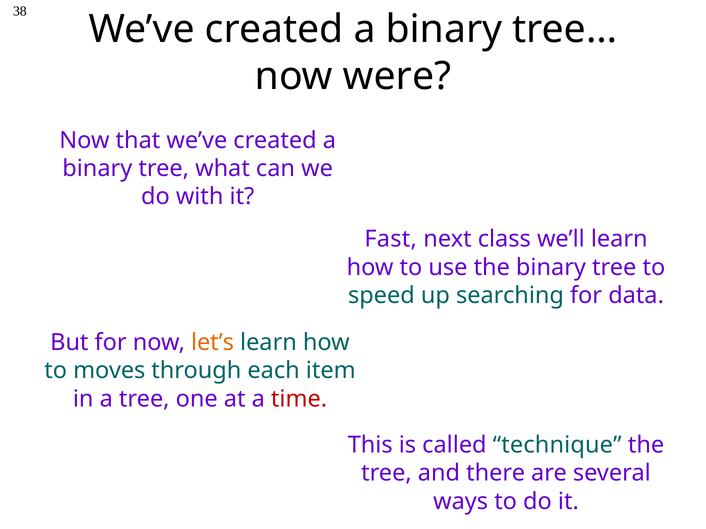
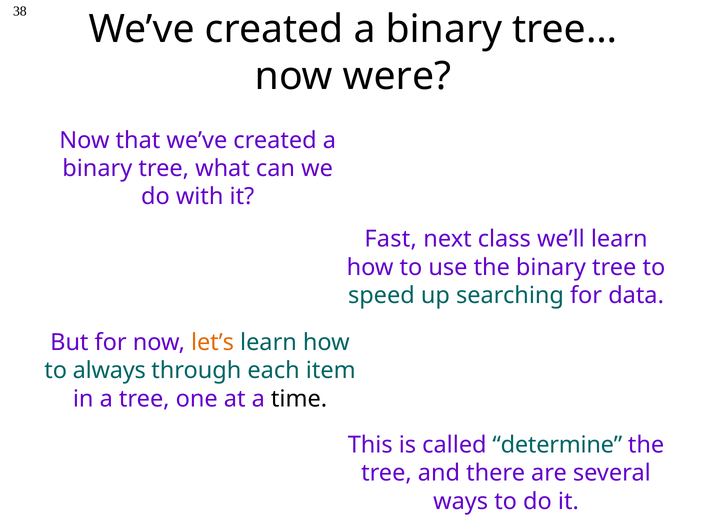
moves: moves -> always (109, 371)
time colour: red -> black (299, 399)
technique: technique -> determine (557, 445)
